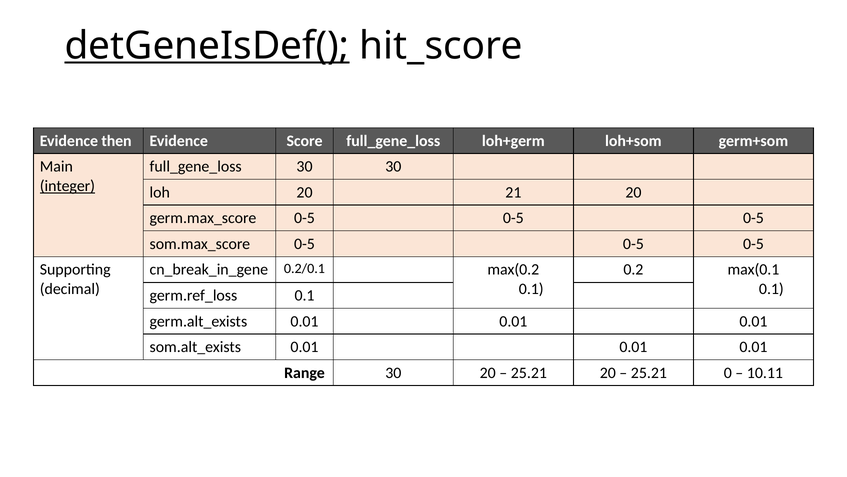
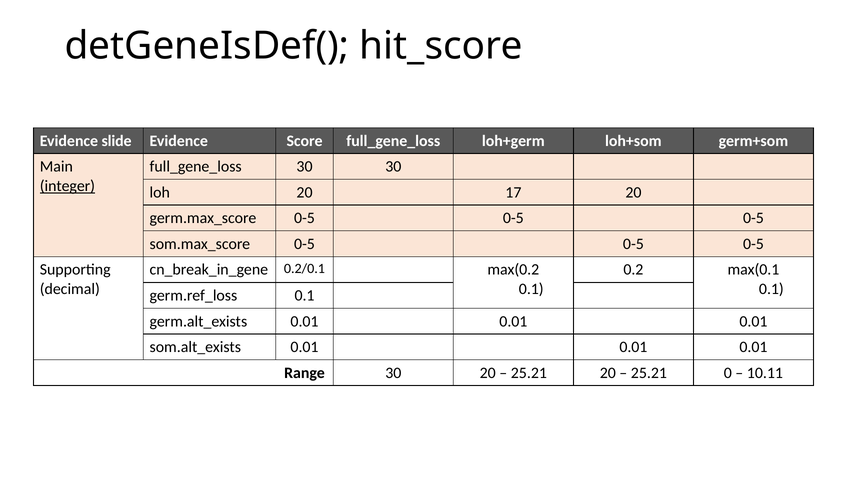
detGeneIsDef( underline: present -> none (207, 46)
then: then -> slide (117, 141)
21: 21 -> 17 (513, 192)
